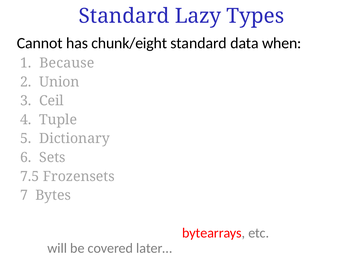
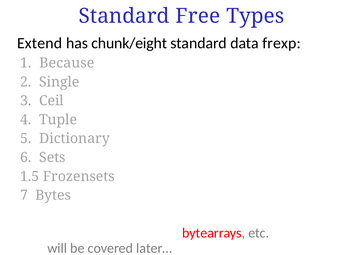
Lazy: Lazy -> Free (198, 16)
Cannot: Cannot -> Extend (40, 43)
when: when -> frexp (282, 43)
Union: Union -> Single (59, 82)
7.5: 7.5 -> 1.5 (30, 177)
